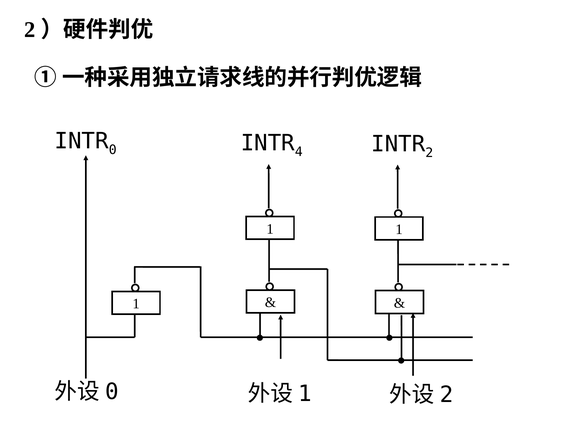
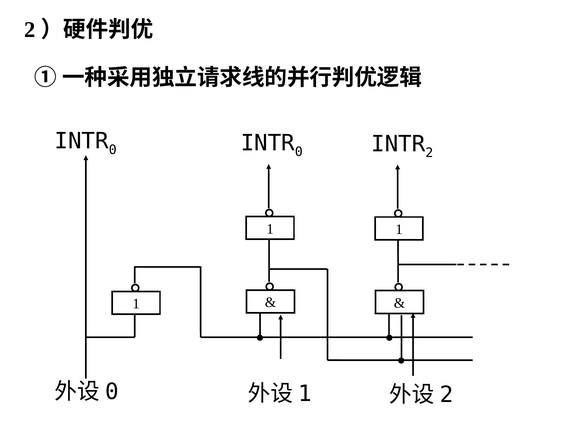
4: 4 -> 0 (299, 152)
